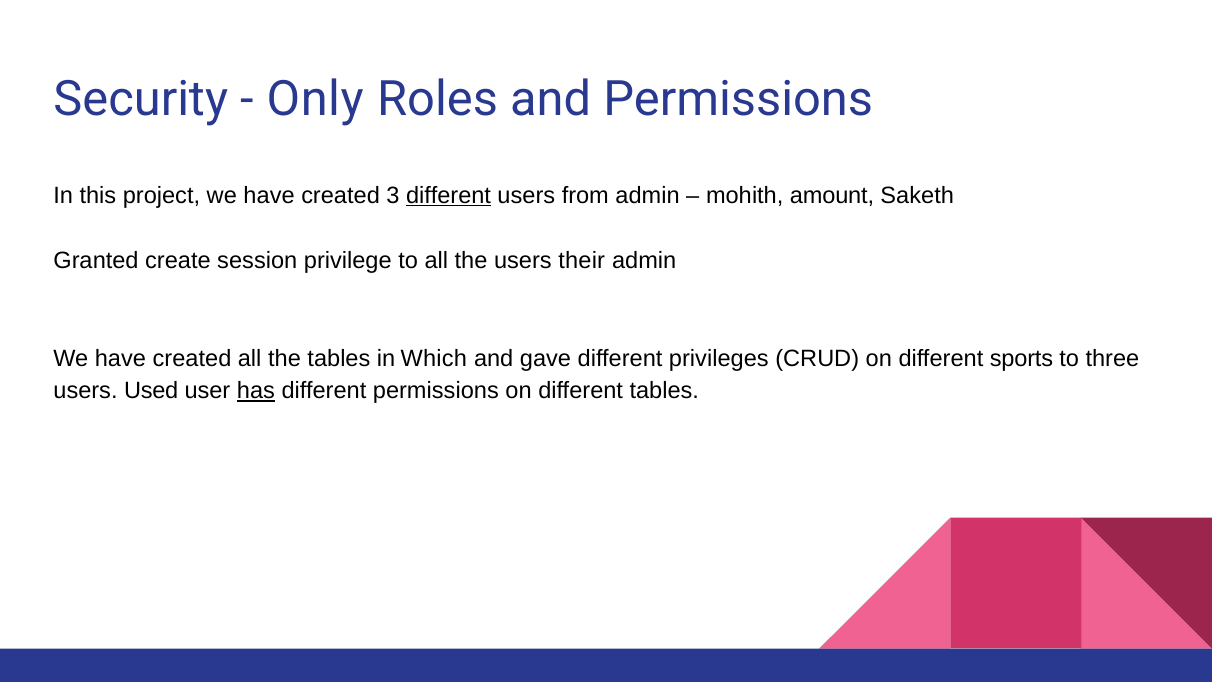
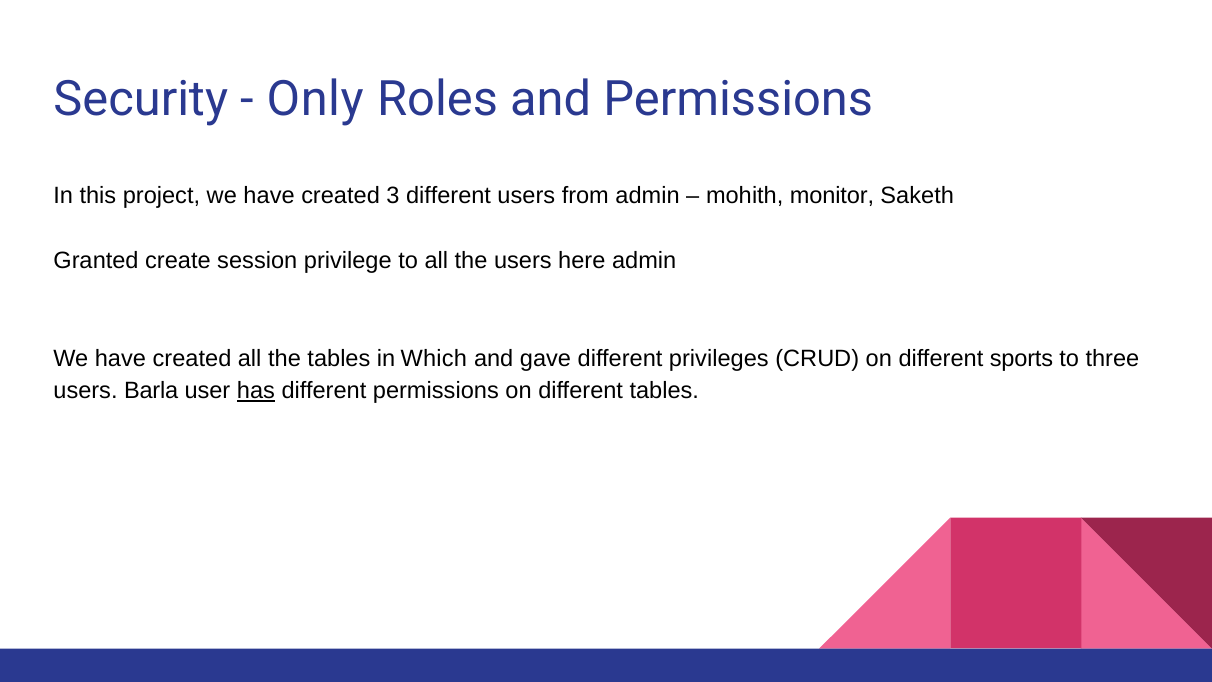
different underline: present -> none (449, 195)
amount: amount -> monitor (832, 195)
their: their -> here (582, 260)
Used: Used -> Barla (151, 391)
